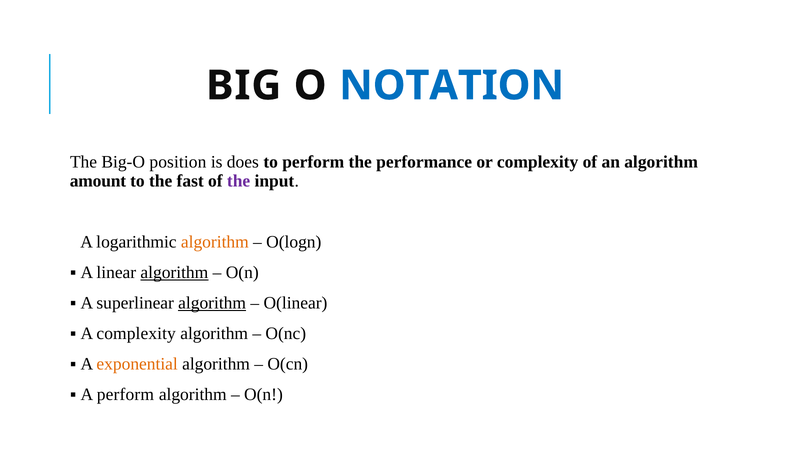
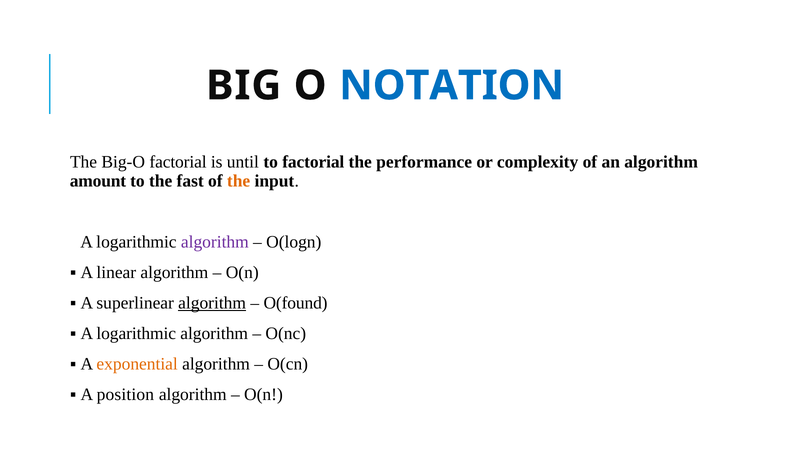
Big-O position: position -> factorial (178, 162)
does: does -> until (243, 162)
to perform: perform -> factorial (313, 162)
the colour: purple -> orange (239, 181)
algorithm colour: orange -> purple (215, 242)
algorithm underline: present -> none (174, 272)
O(linear: O(linear -> O(found (296, 303)
complexity: complexity -> logarithmic (136, 333)
A perform: perform -> position (125, 394)
